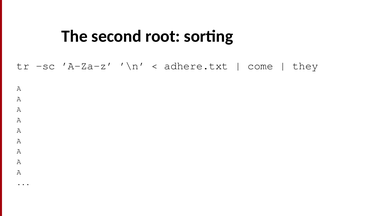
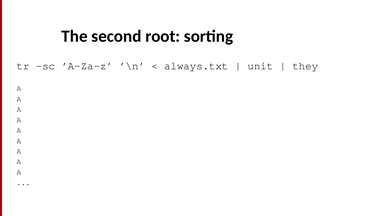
adhere.txt: adhere.txt -> always.txt (196, 66)
come: come -> unit (260, 66)
